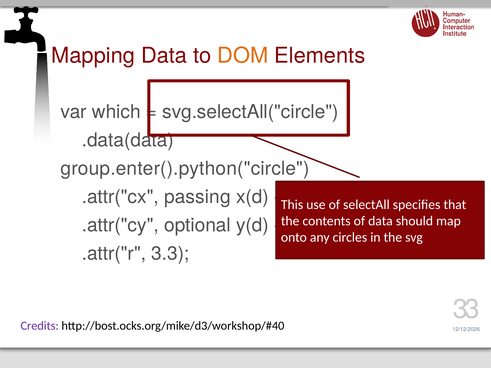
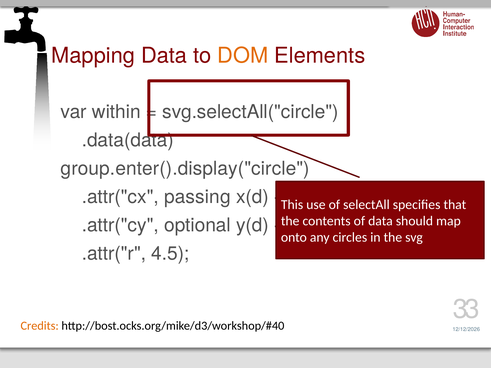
which: which -> within (116, 112)
group.enter().python("circle: group.enter().python("circle -> group.enter().display("circle (185, 169)
3.3: 3.3 -> 4.5 (170, 254)
Credits colour: purple -> orange (40, 326)
